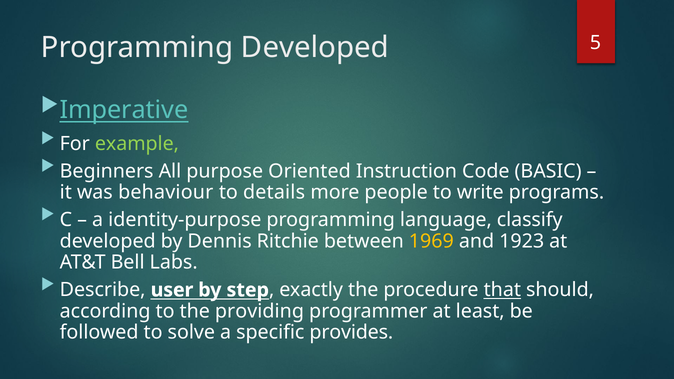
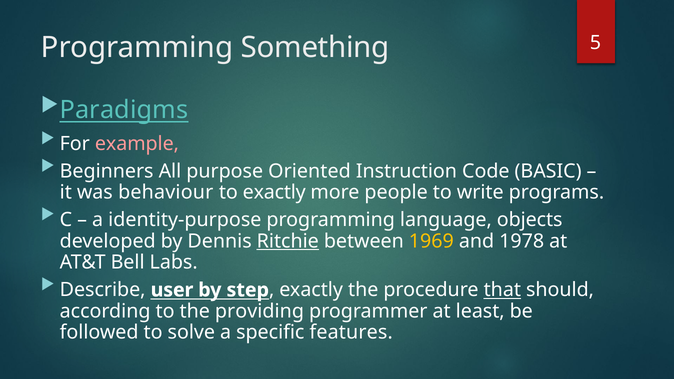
Programming Developed: Developed -> Something (315, 47)
Imperative: Imperative -> Paradigms (124, 110)
example colour: light green -> pink (137, 144)
to details: details -> exactly (274, 193)
classify: classify -> objects (530, 220)
Ritchie underline: none -> present (288, 241)
1923: 1923 -> 1978 (522, 241)
provides: provides -> features (351, 333)
